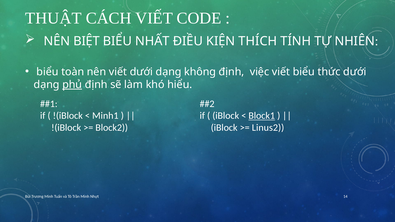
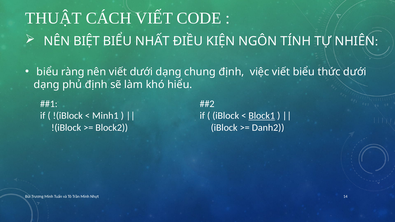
THÍCH: THÍCH -> NGÔN (258, 41)
toàn: toàn -> ràng (73, 72)
không: không -> chung (200, 72)
phủ underline: present -> none (72, 85)
Linus2: Linus2 -> Danh2 (268, 128)
